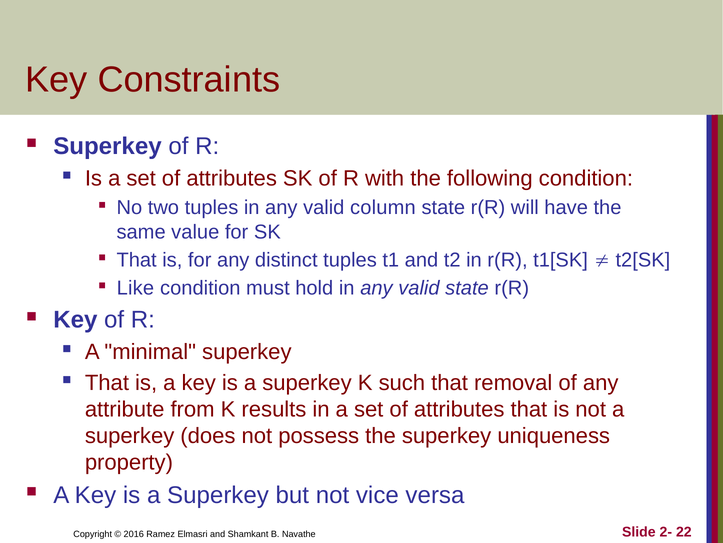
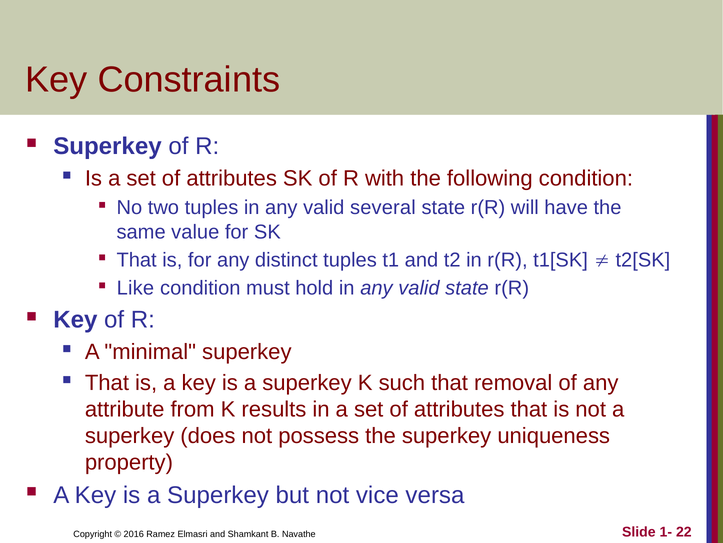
column: column -> several (383, 207)
2-: 2- -> 1- (666, 531)
